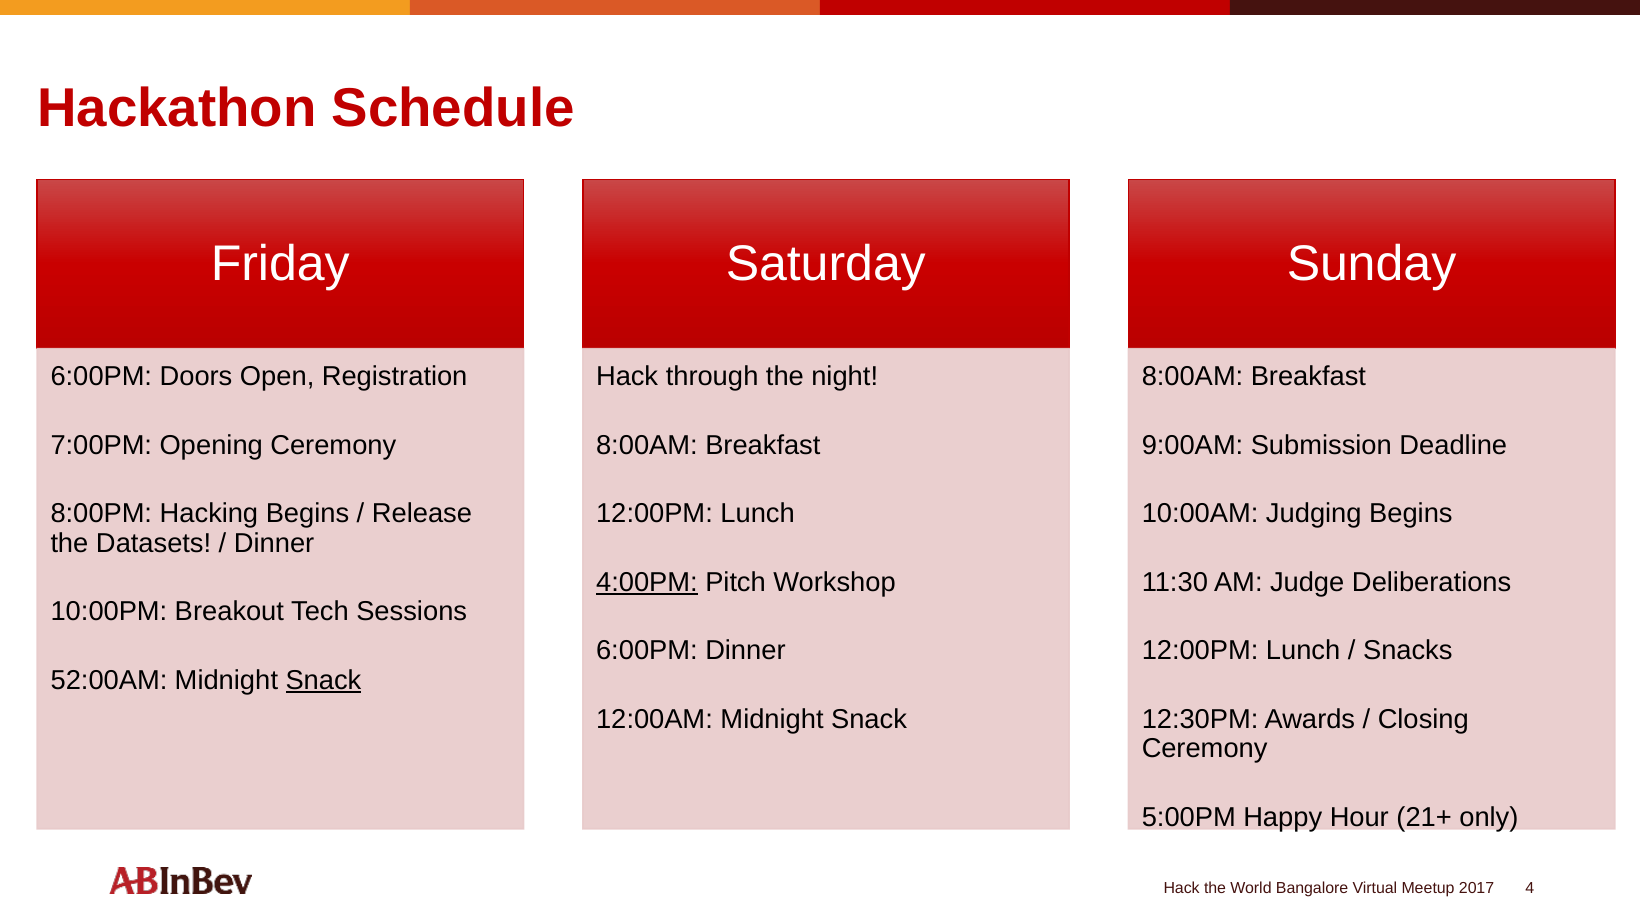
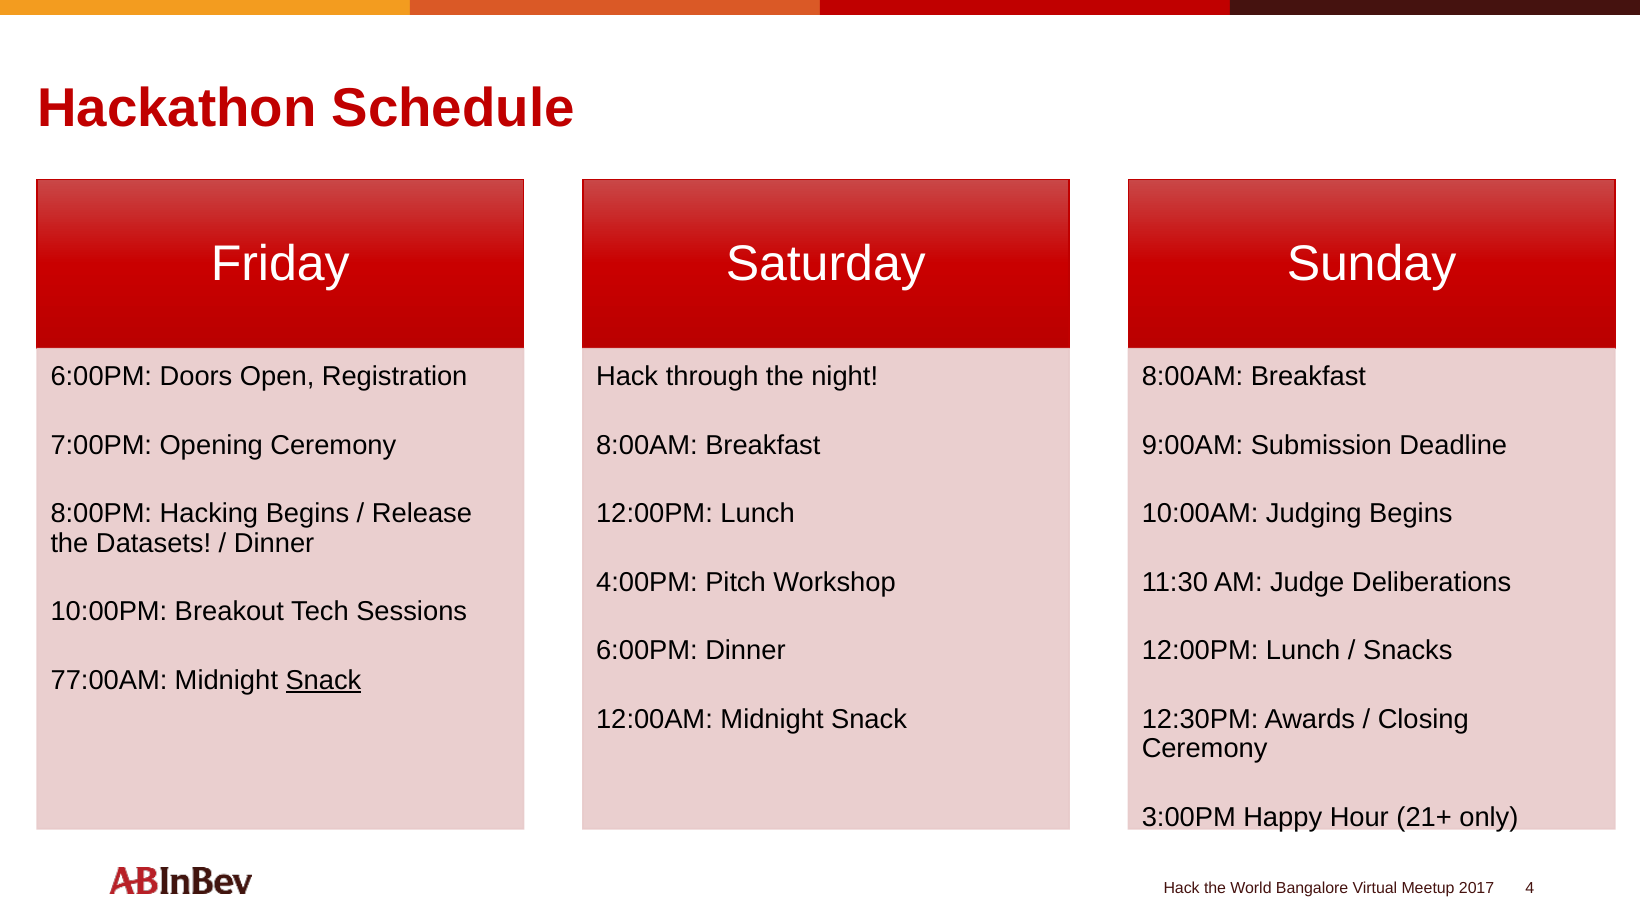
4:00PM underline: present -> none (647, 583)
52:00AM: 52:00AM -> 77:00AM (109, 681)
5:00PM: 5:00PM -> 3:00PM (1189, 818)
